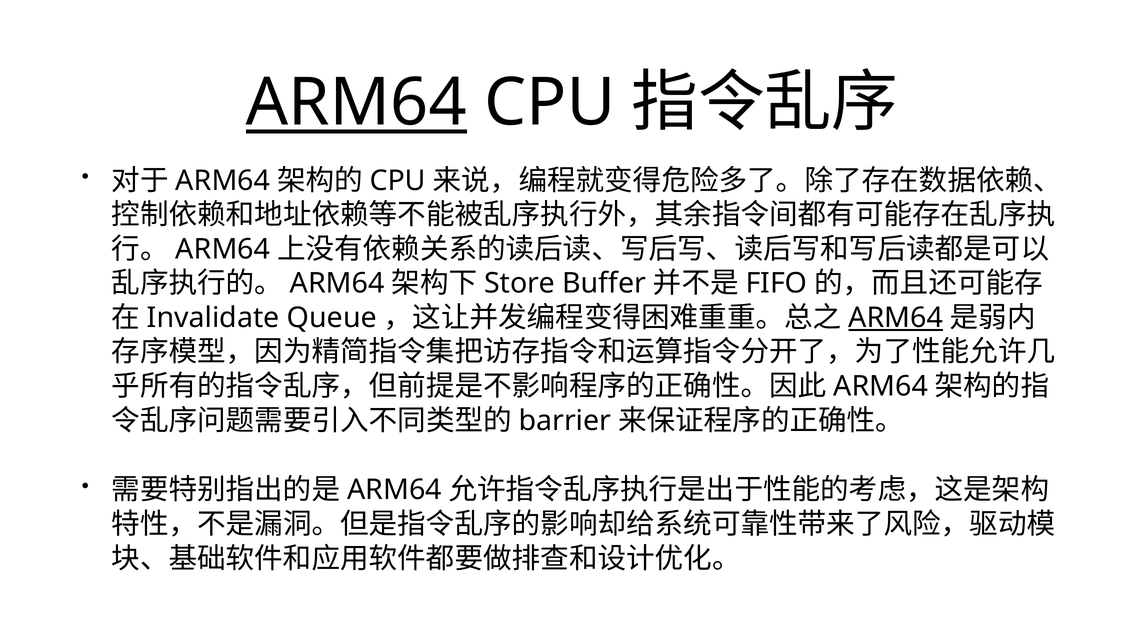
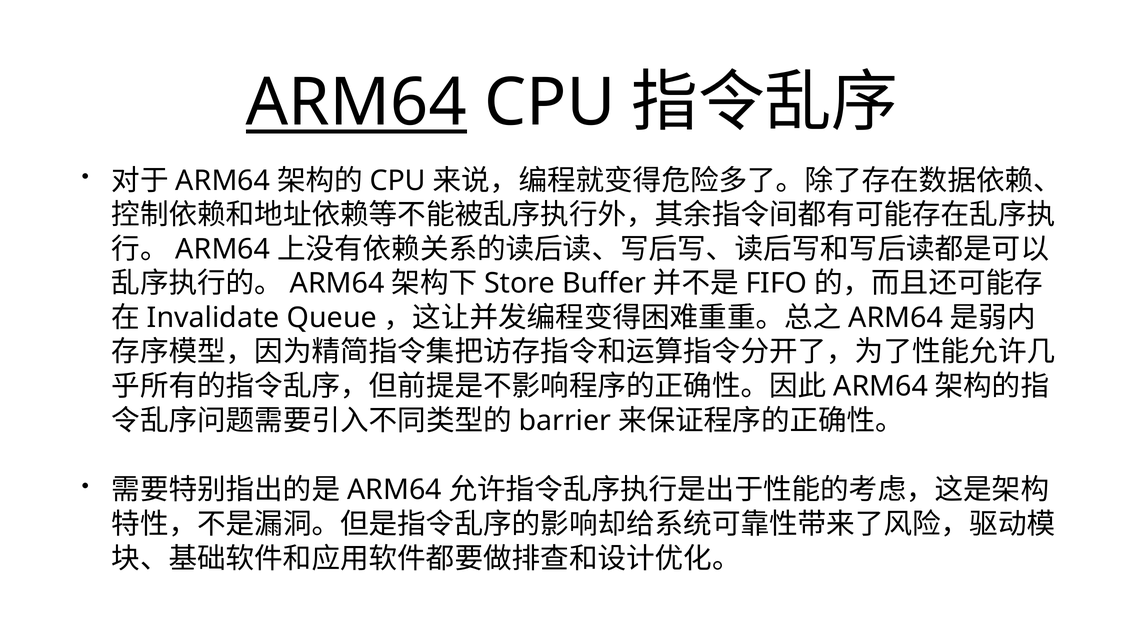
ARM64 underline: present -> none (896, 318)
